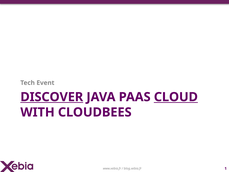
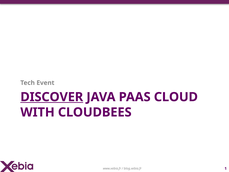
CLOUD underline: present -> none (176, 97)
